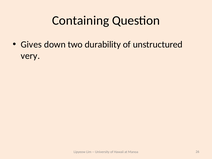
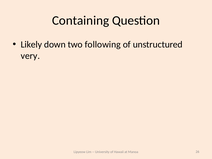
Gives: Gives -> Likely (31, 44)
durability: durability -> following (103, 44)
